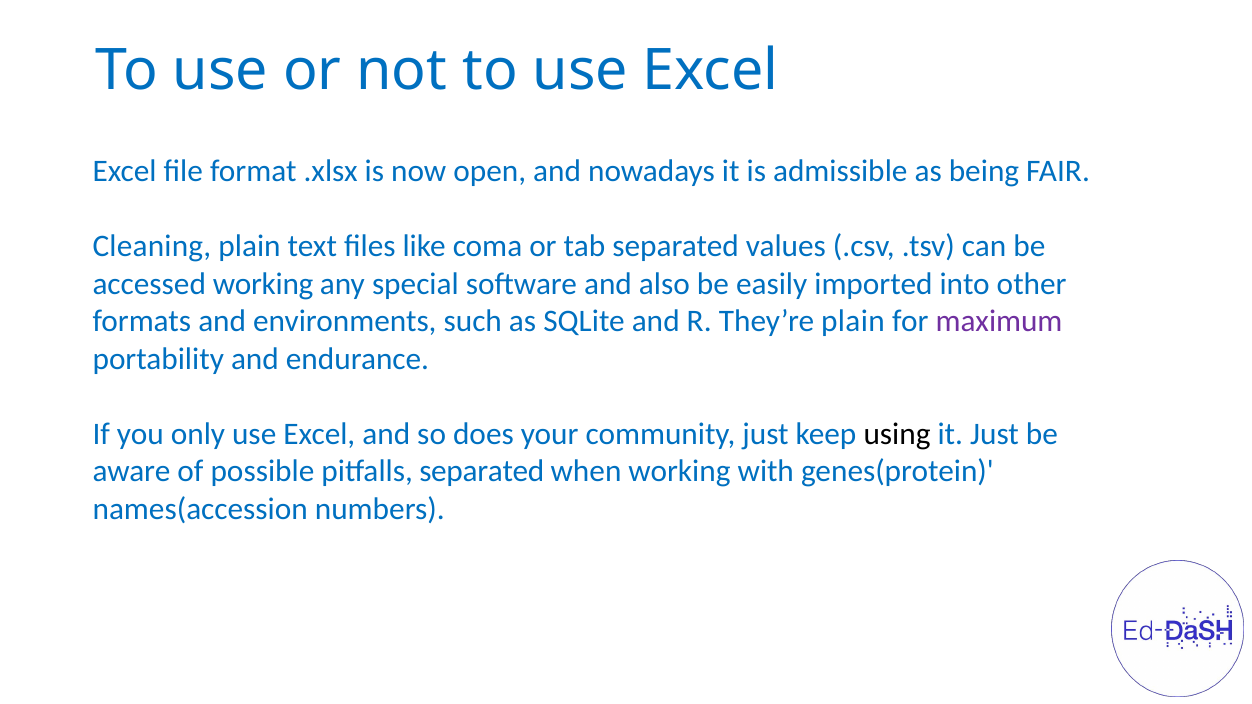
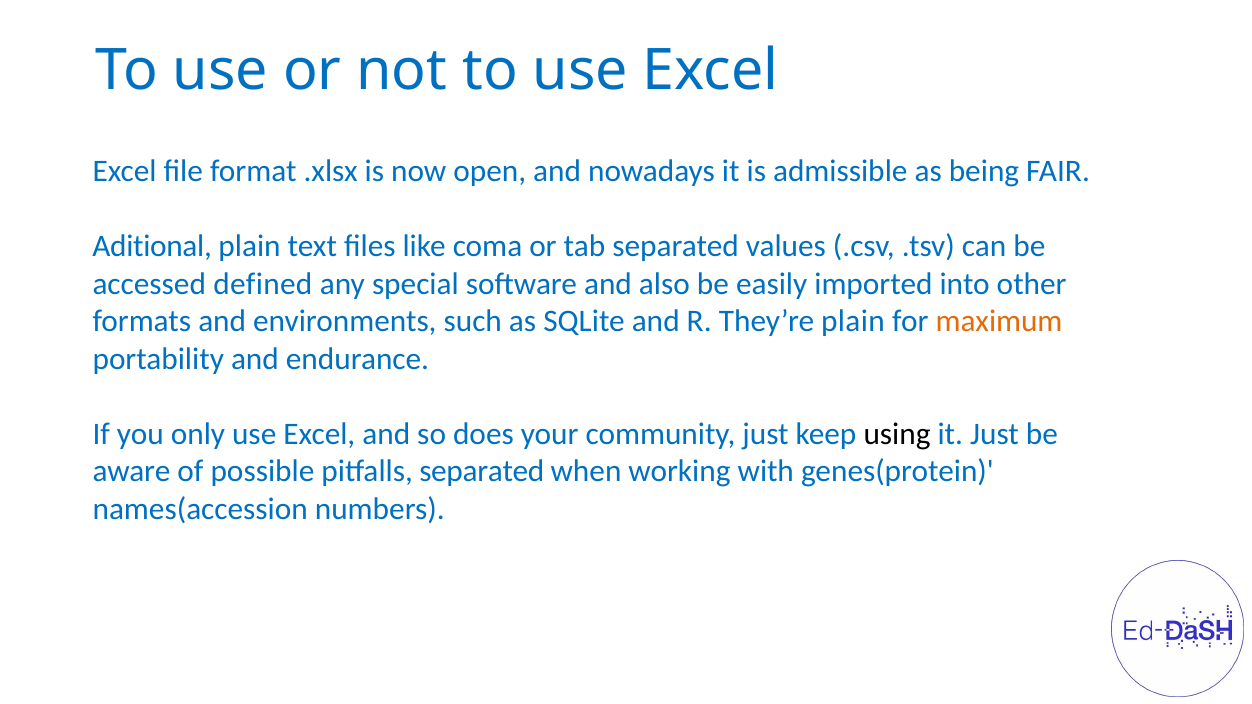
Cleaning: Cleaning -> Aditional (152, 246)
accessed working: working -> defined (263, 284)
maximum colour: purple -> orange (999, 321)
